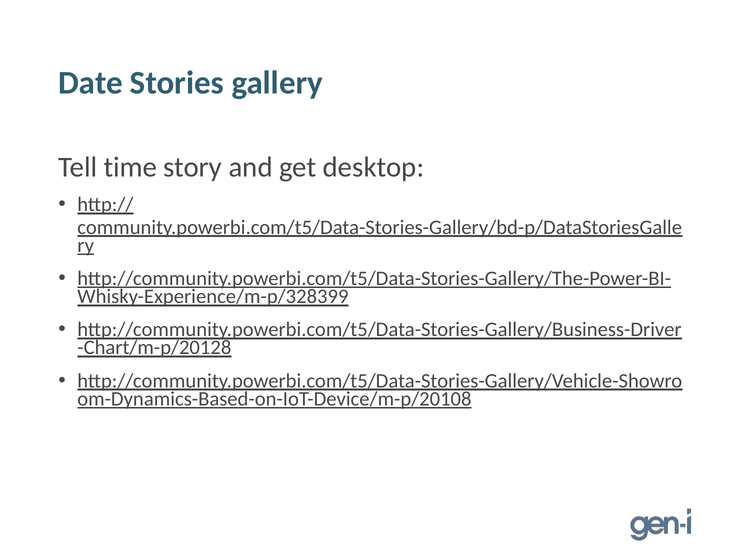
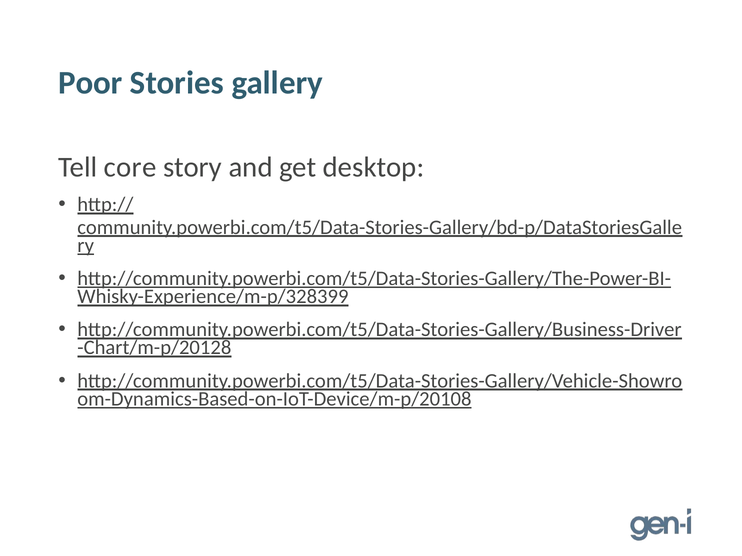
Date: Date -> Poor (91, 83)
time: time -> core (130, 167)
